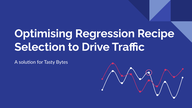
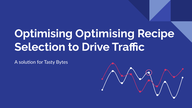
Optimising Regression: Regression -> Optimising (105, 34)
